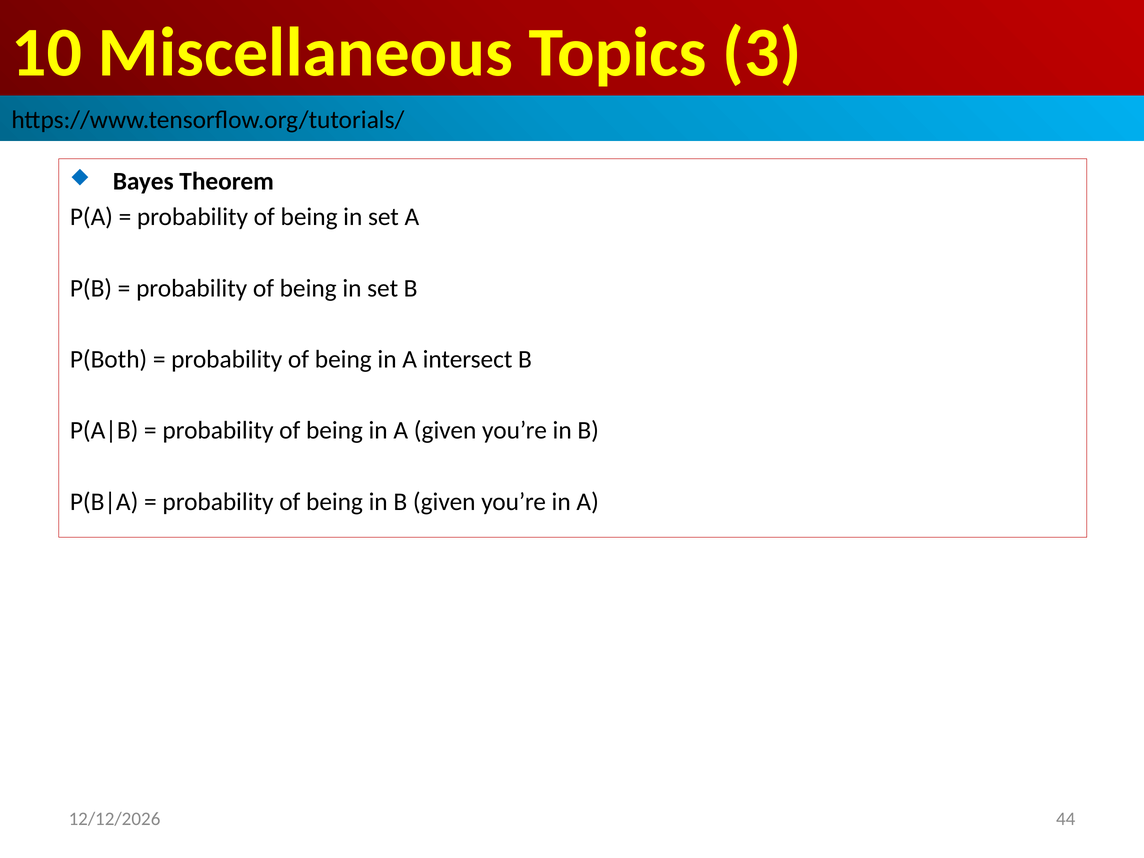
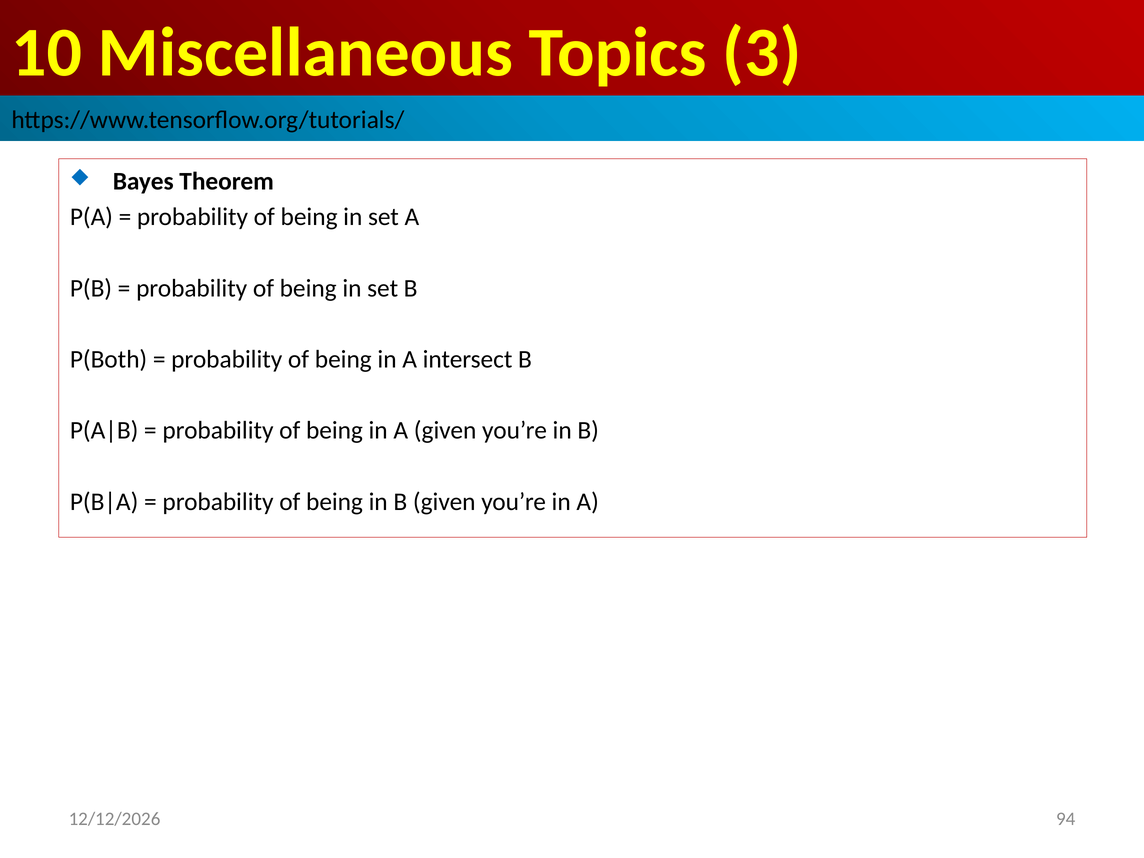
44: 44 -> 94 (1066, 819)
